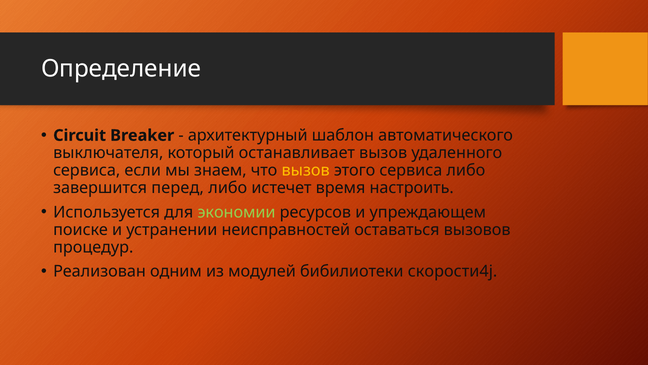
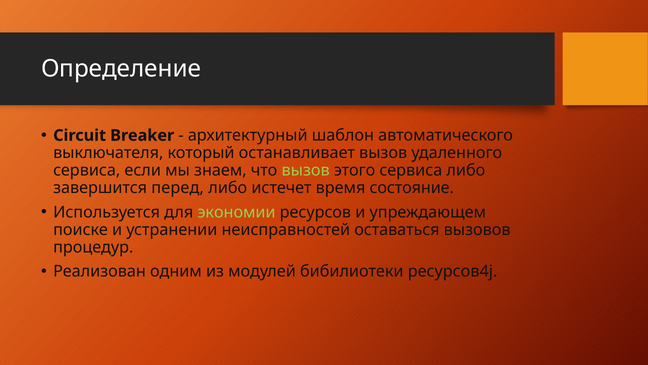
вызов colour: yellow -> light green (306, 170)
настроить: настроить -> состояние (412, 188)
скорости4j: скорости4j -> ресурсов4j (453, 271)
